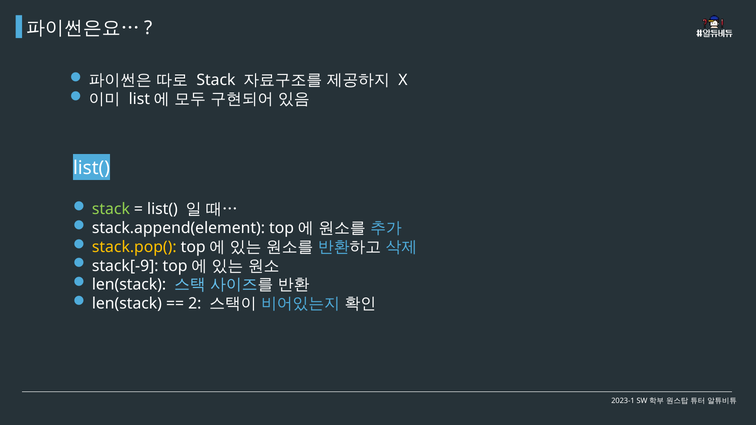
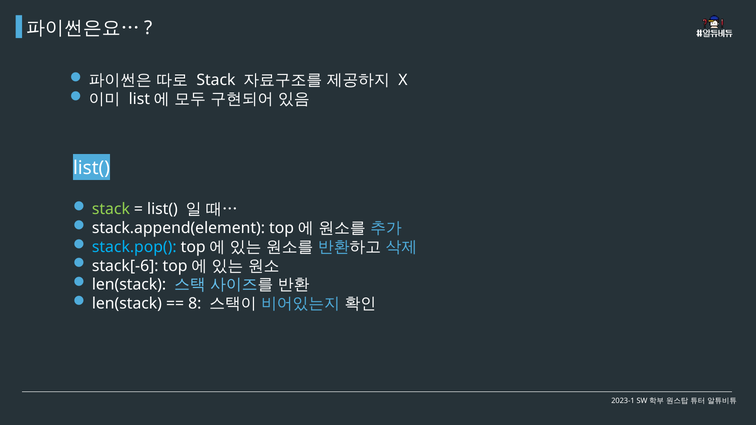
stack.pop( colour: yellow -> light blue (134, 247)
stack[-9: stack[-9 -> stack[-6 (125, 266)
2: 2 -> 8 (195, 304)
